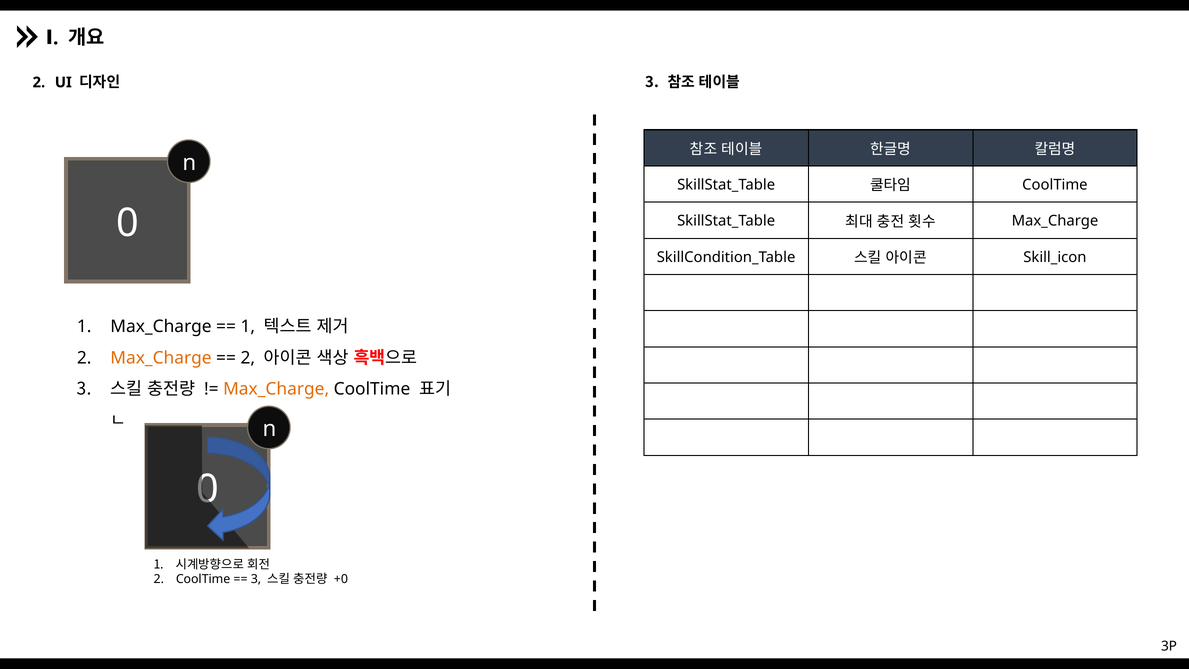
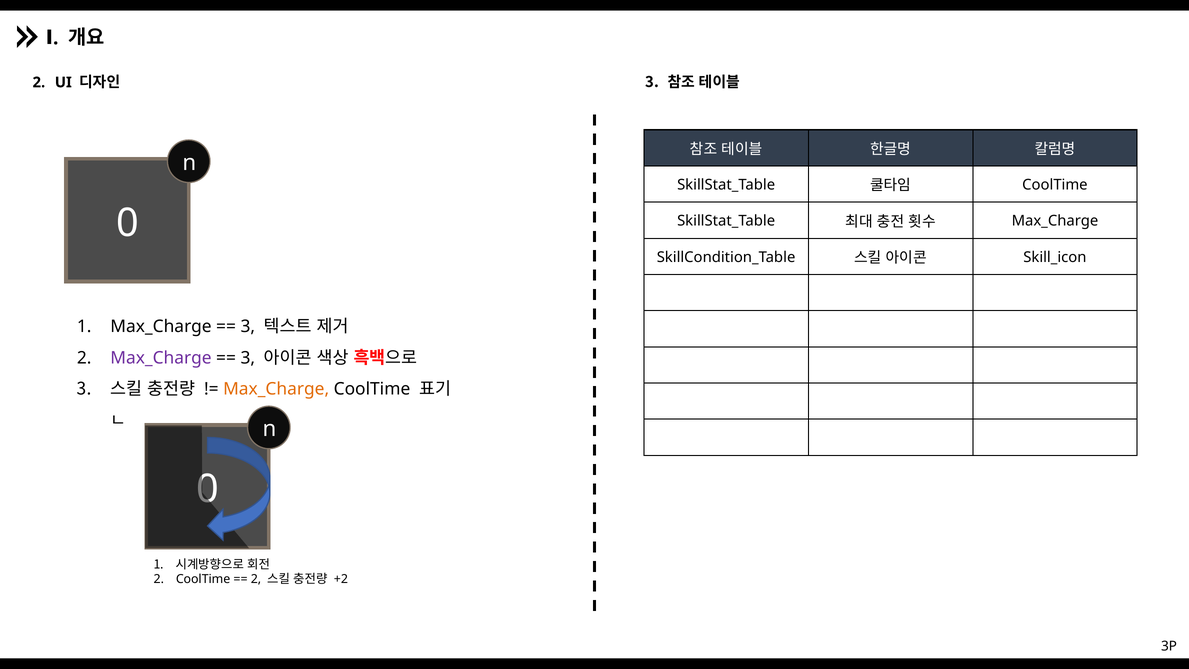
1: 1 -> 3 (248, 327)
Max_Charge colour: orange -> purple (161, 358)
2: 2 -> 3 (248, 358)
3: 3 -> 2 (256, 579)
+0: +0 -> +2 (341, 579)
